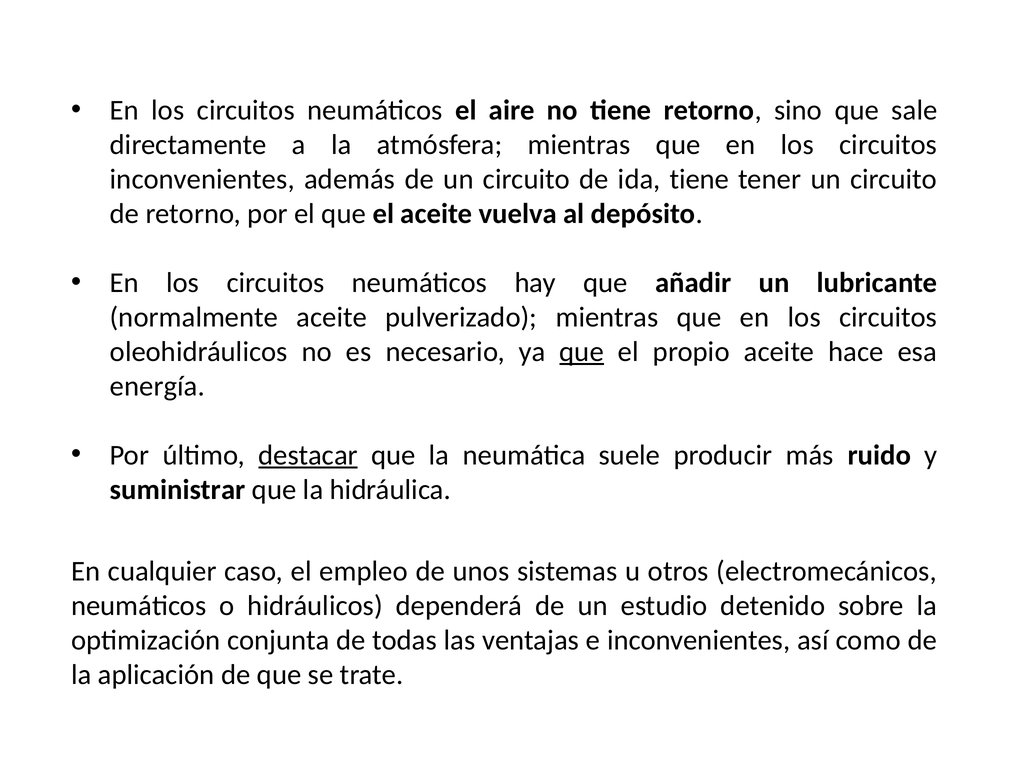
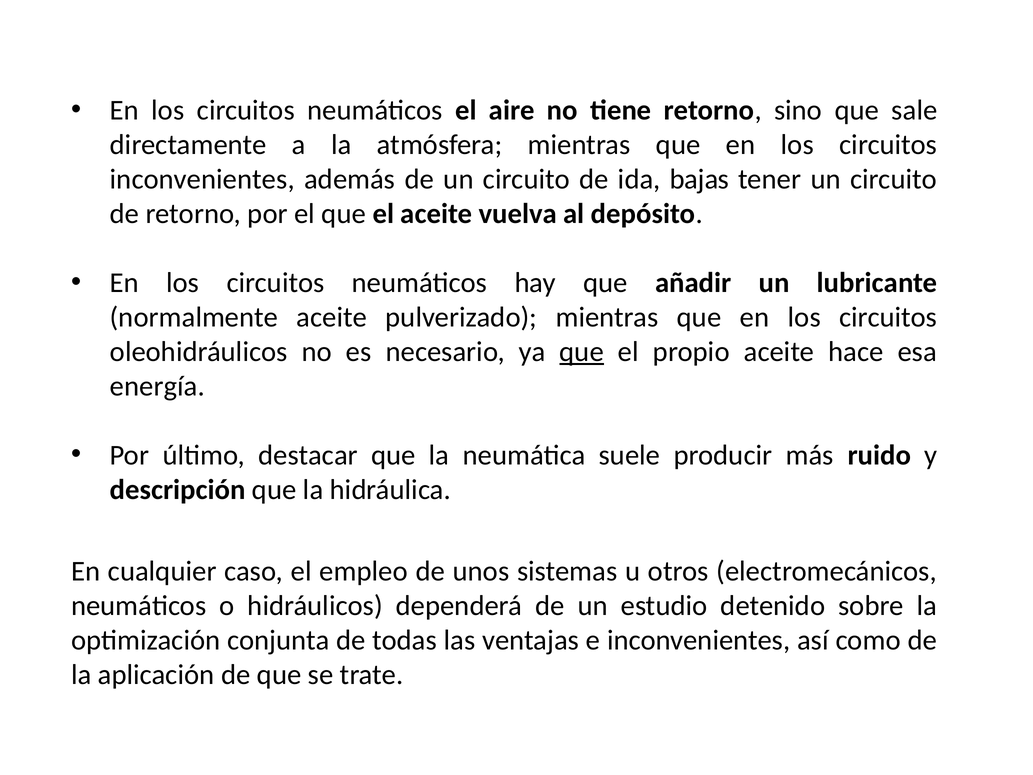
ida tiene: tiene -> bajas (699, 179)
destacar underline: present -> none (308, 455)
suministrar: suministrar -> descripción (178, 489)
